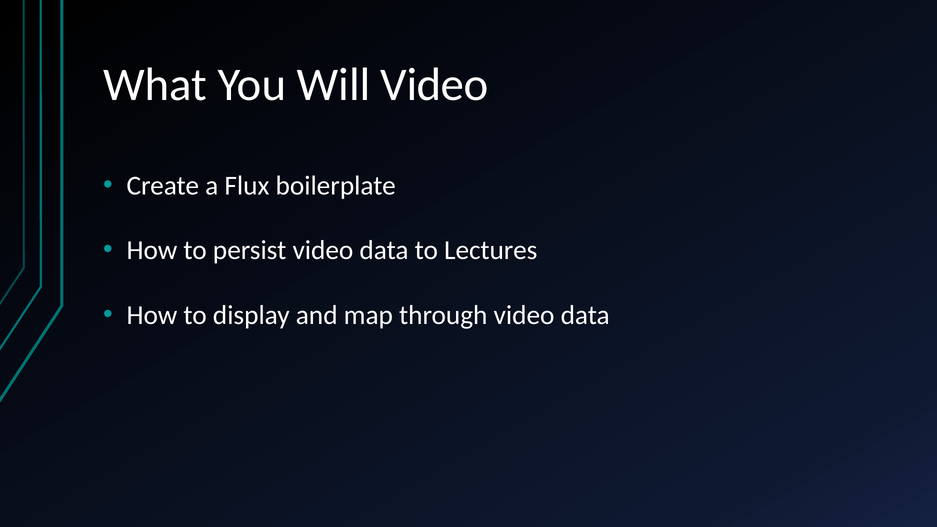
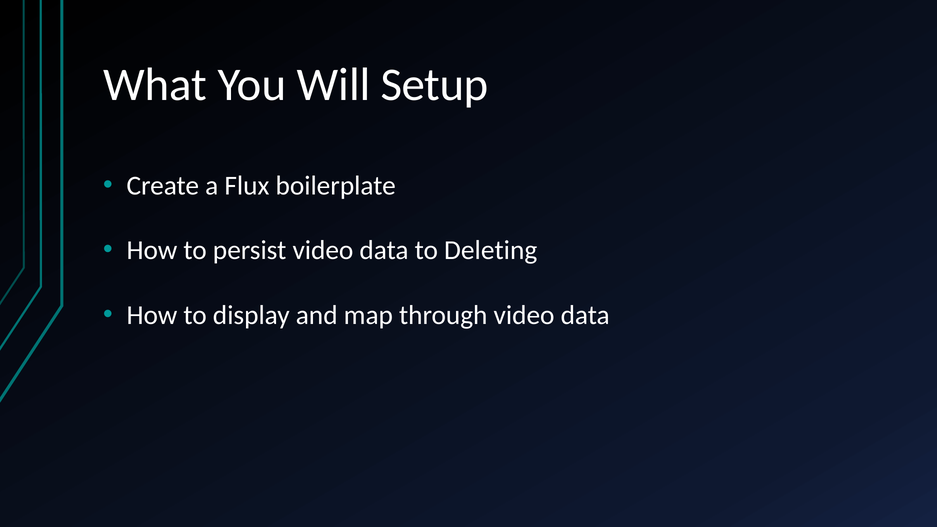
Will Video: Video -> Setup (434, 85)
Lectures: Lectures -> Deleting (491, 250)
